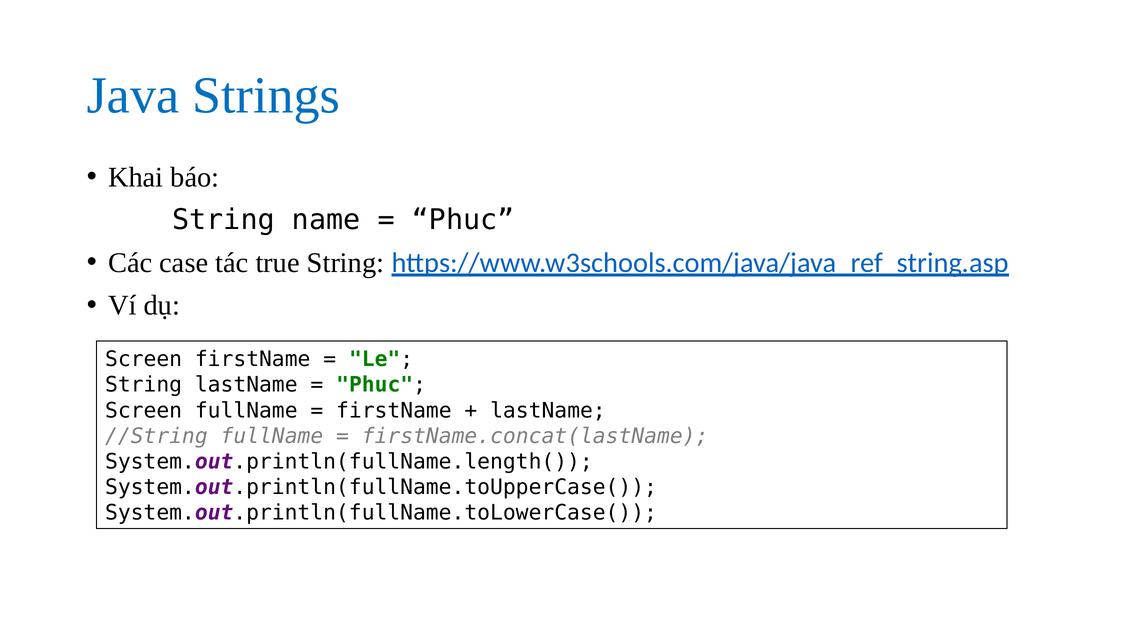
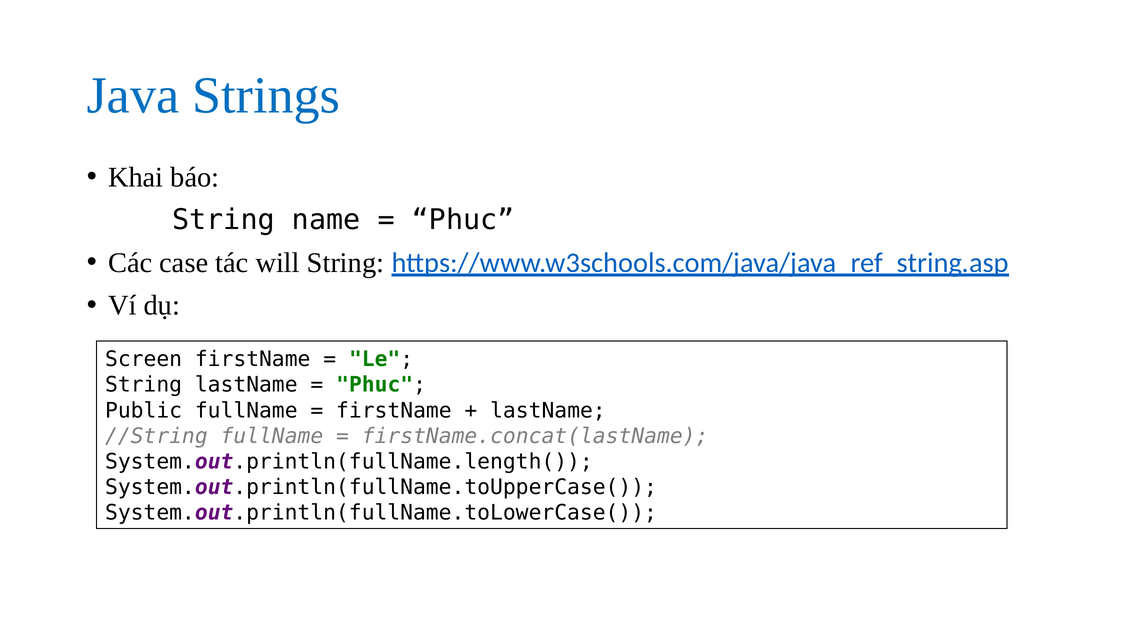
true: true -> will (278, 263)
Screen: Screen -> Public (144, 411)
